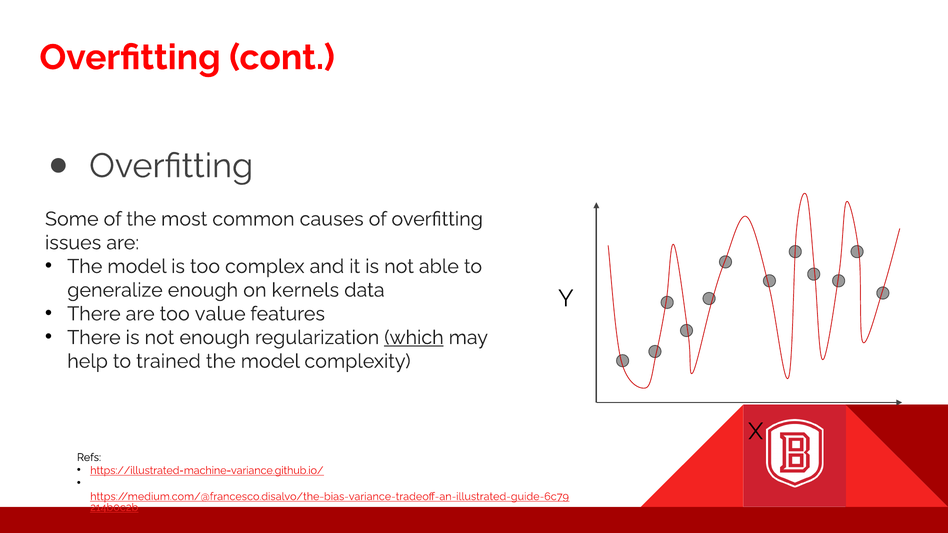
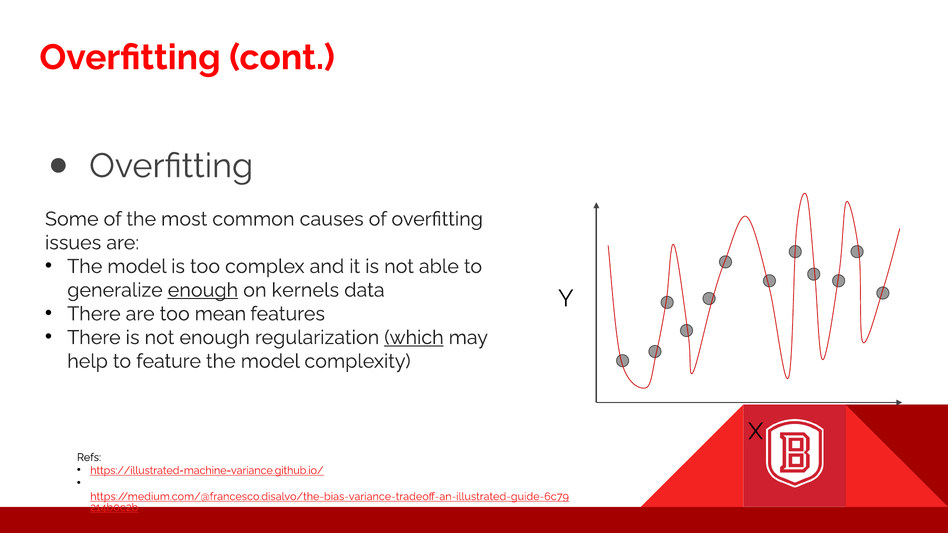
enough underline: none -> present (203, 290)
value: value -> mean (220, 314)
trained: trained -> feature (169, 361)
